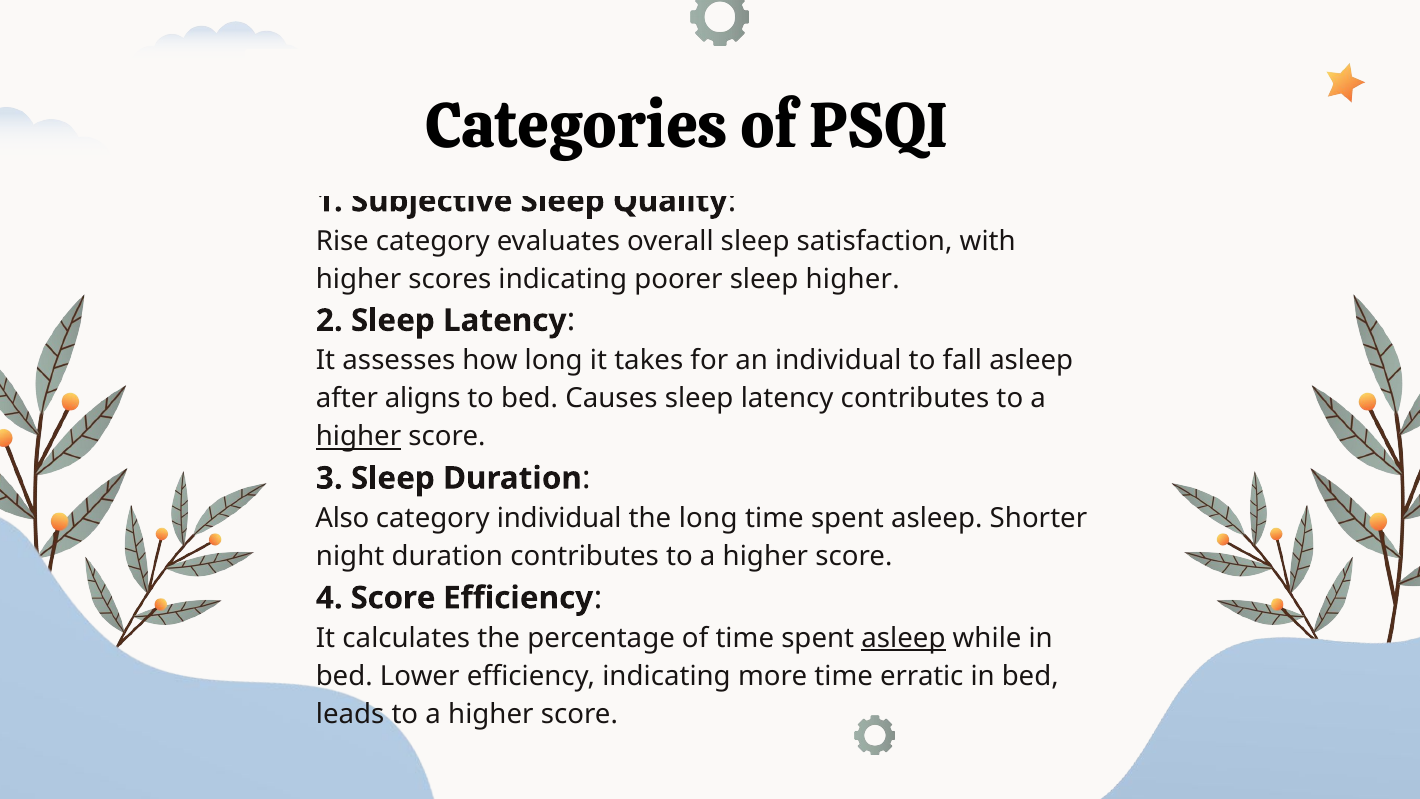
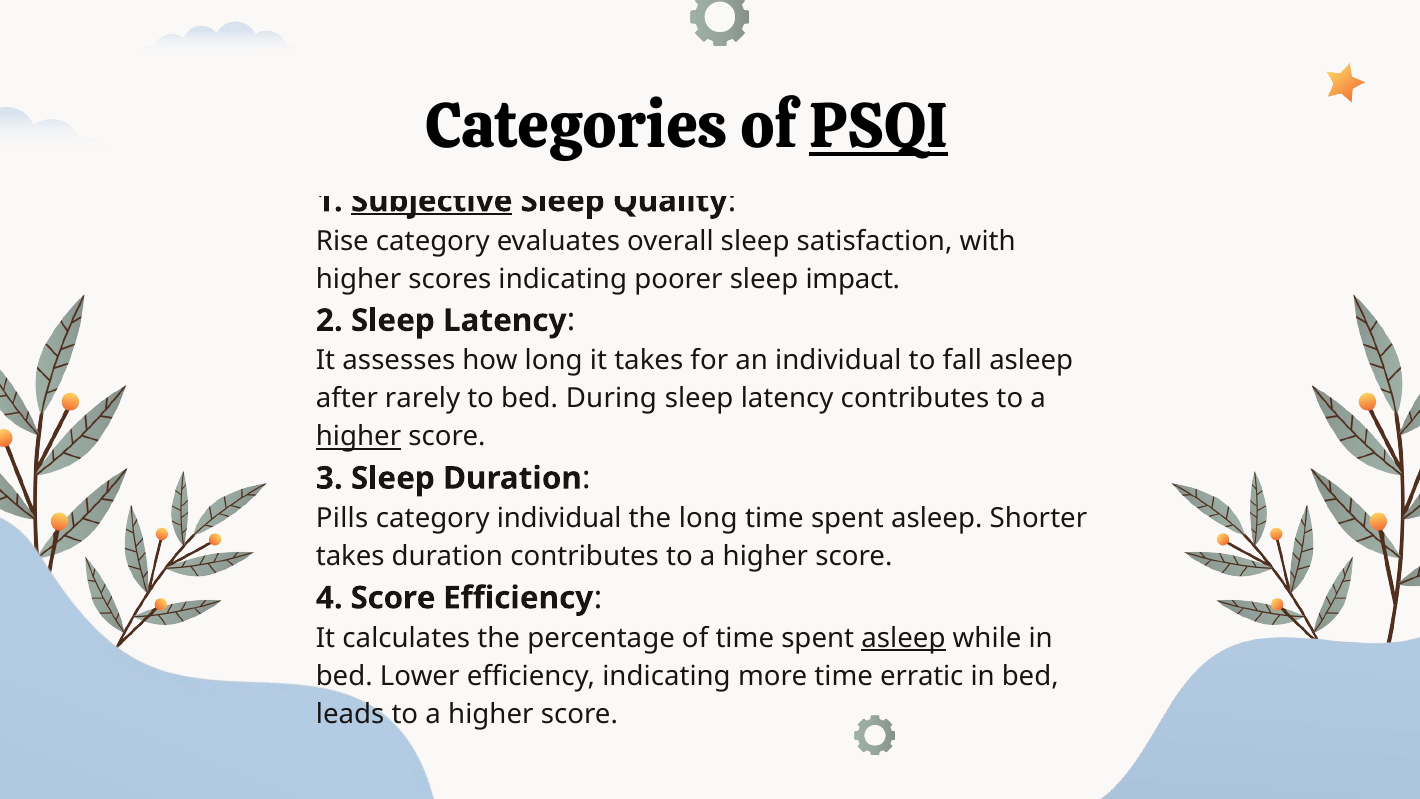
PSQI underline: none -> present (879, 127)
Subjective underline: none -> present (432, 201)
sleep higher: higher -> impact (853, 279)
aligns: aligns -> rarely (423, 399)
Causes: Causes -> During (611, 399)
Also: Also -> Pills (342, 518)
night: night -> takes (350, 556)
